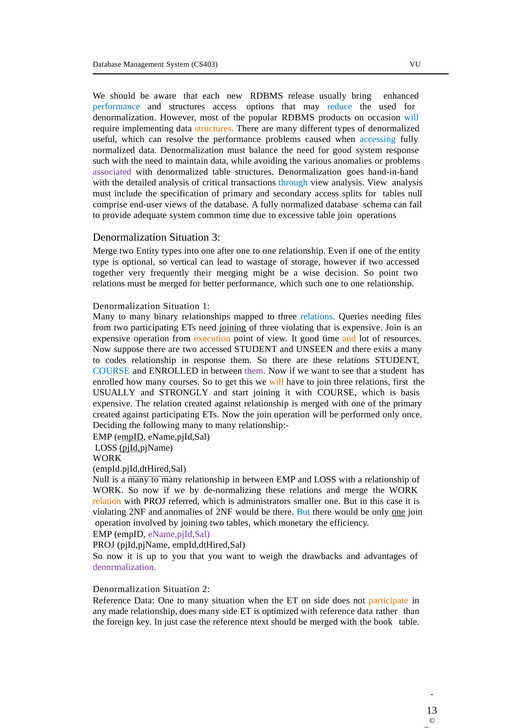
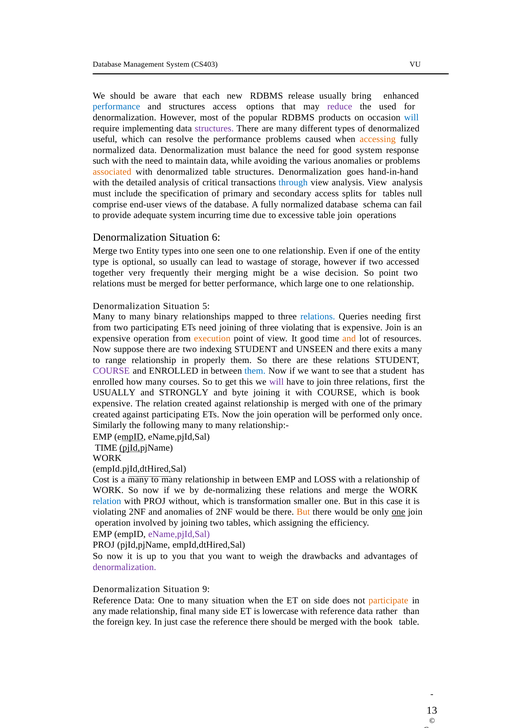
reduce colour: blue -> purple (340, 106)
structures colour: orange -> purple (214, 128)
accessing colour: blue -> orange (378, 139)
associated colour: purple -> orange (112, 172)
common: common -> incurring (214, 215)
3: 3 -> 6 (216, 237)
after: after -> seen (226, 251)
so vertical: vertical -> usually (184, 262)
which such: such -> large (314, 283)
1: 1 -> 5 (206, 306)
needing files: files -> first (413, 316)
joining underline: present -> none (233, 327)
are two accessed: accessed -> indexing (216, 349)
codes: codes -> range (116, 360)
in response: response -> properly (210, 360)
COURSE colour: blue -> purple (111, 371)
them colour: purple -> blue (255, 371)
will colour: orange -> purple (277, 381)
start: start -> byte (240, 392)
is basis: basis -> book (410, 392)
Deciding: Deciding -> Similarly (110, 425)
LOSS: LOSS -> TIME (106, 447)
Null: Null -> Cost (101, 479)
relation colour: orange -> blue (107, 501)
referred: referred -> without (184, 501)
administrators: administrators -> transformation (264, 501)
But colour: blue -> orange (303, 511)
monetary: monetary -> assigning (296, 522)
2: 2 -> 9 (206, 589)
relationship does: does -> final (188, 611)
optimized: optimized -> lowercase (280, 611)
reference ntext: ntext -> there (259, 621)
